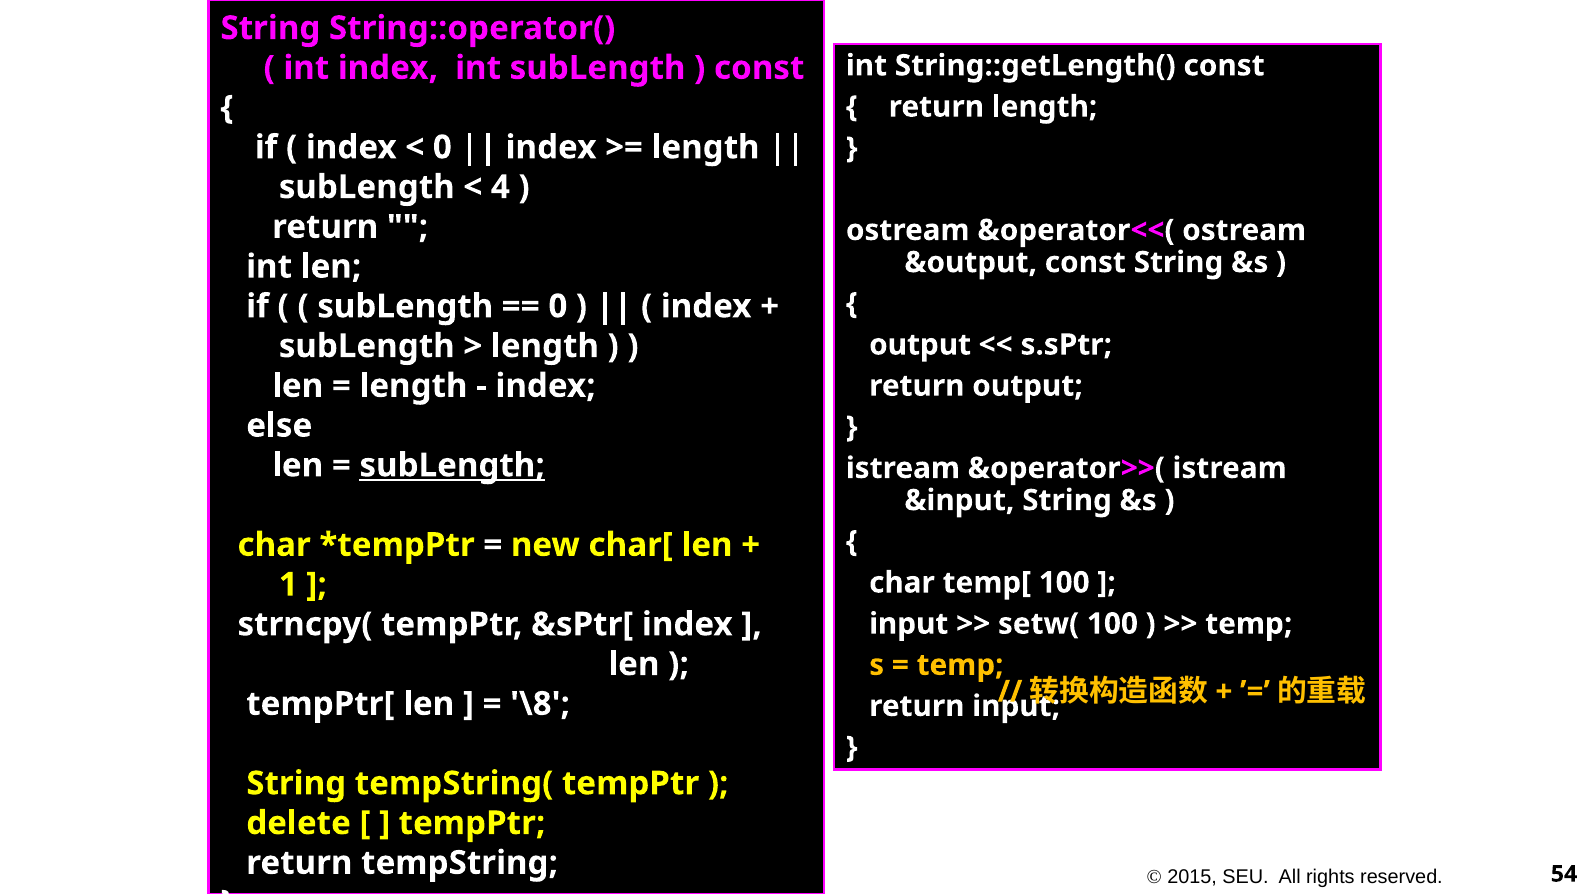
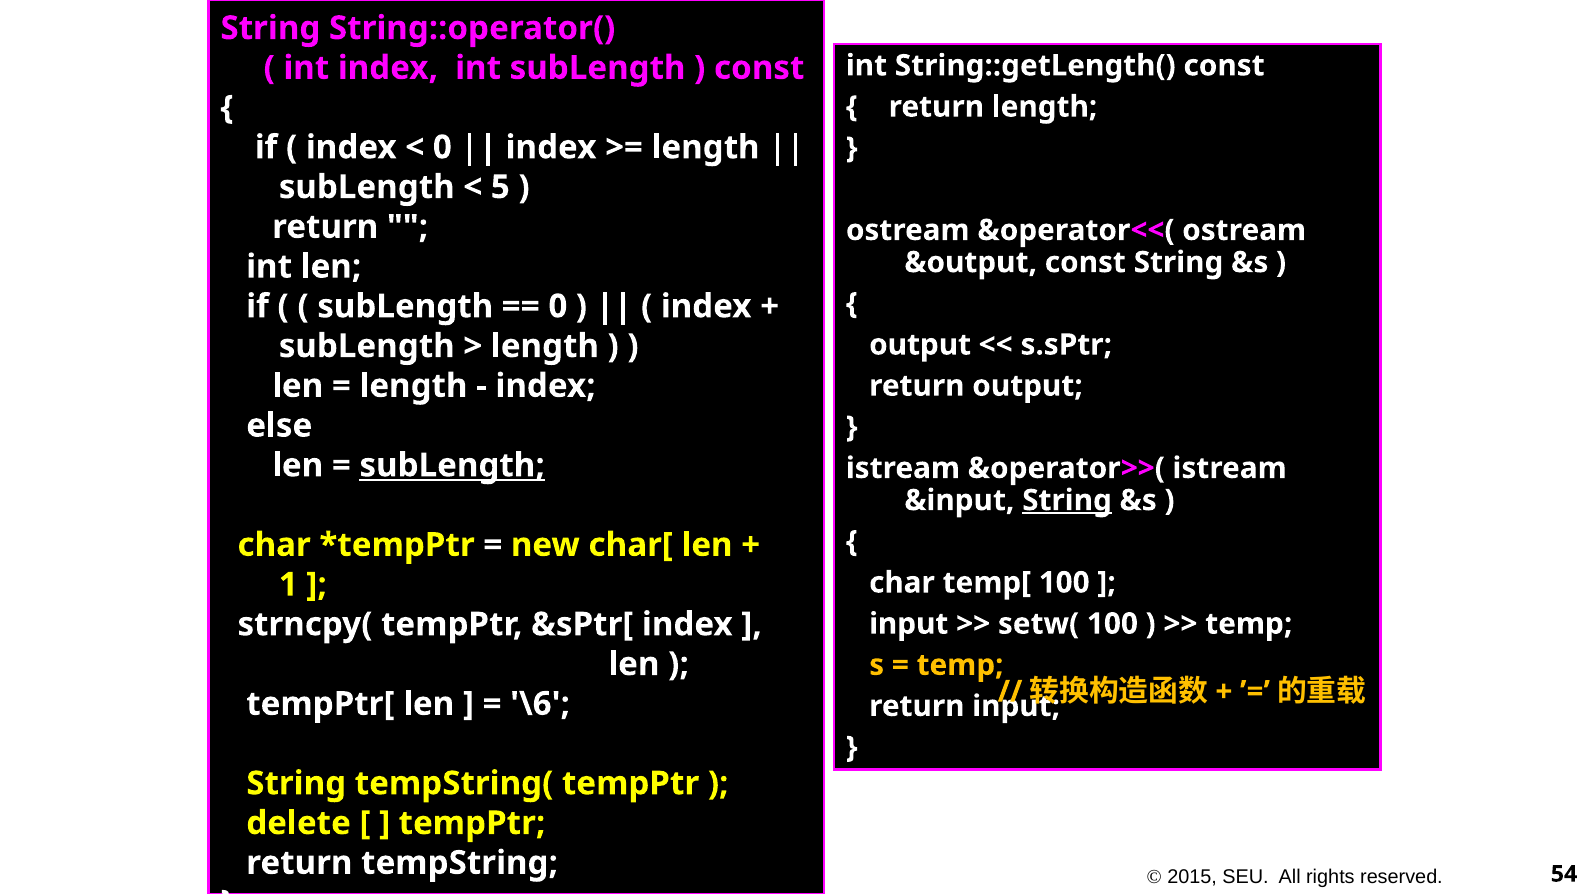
4: 4 -> 5 (500, 187)
String underline: none -> present (1067, 500)
\8: \8 -> \6 (540, 704)
